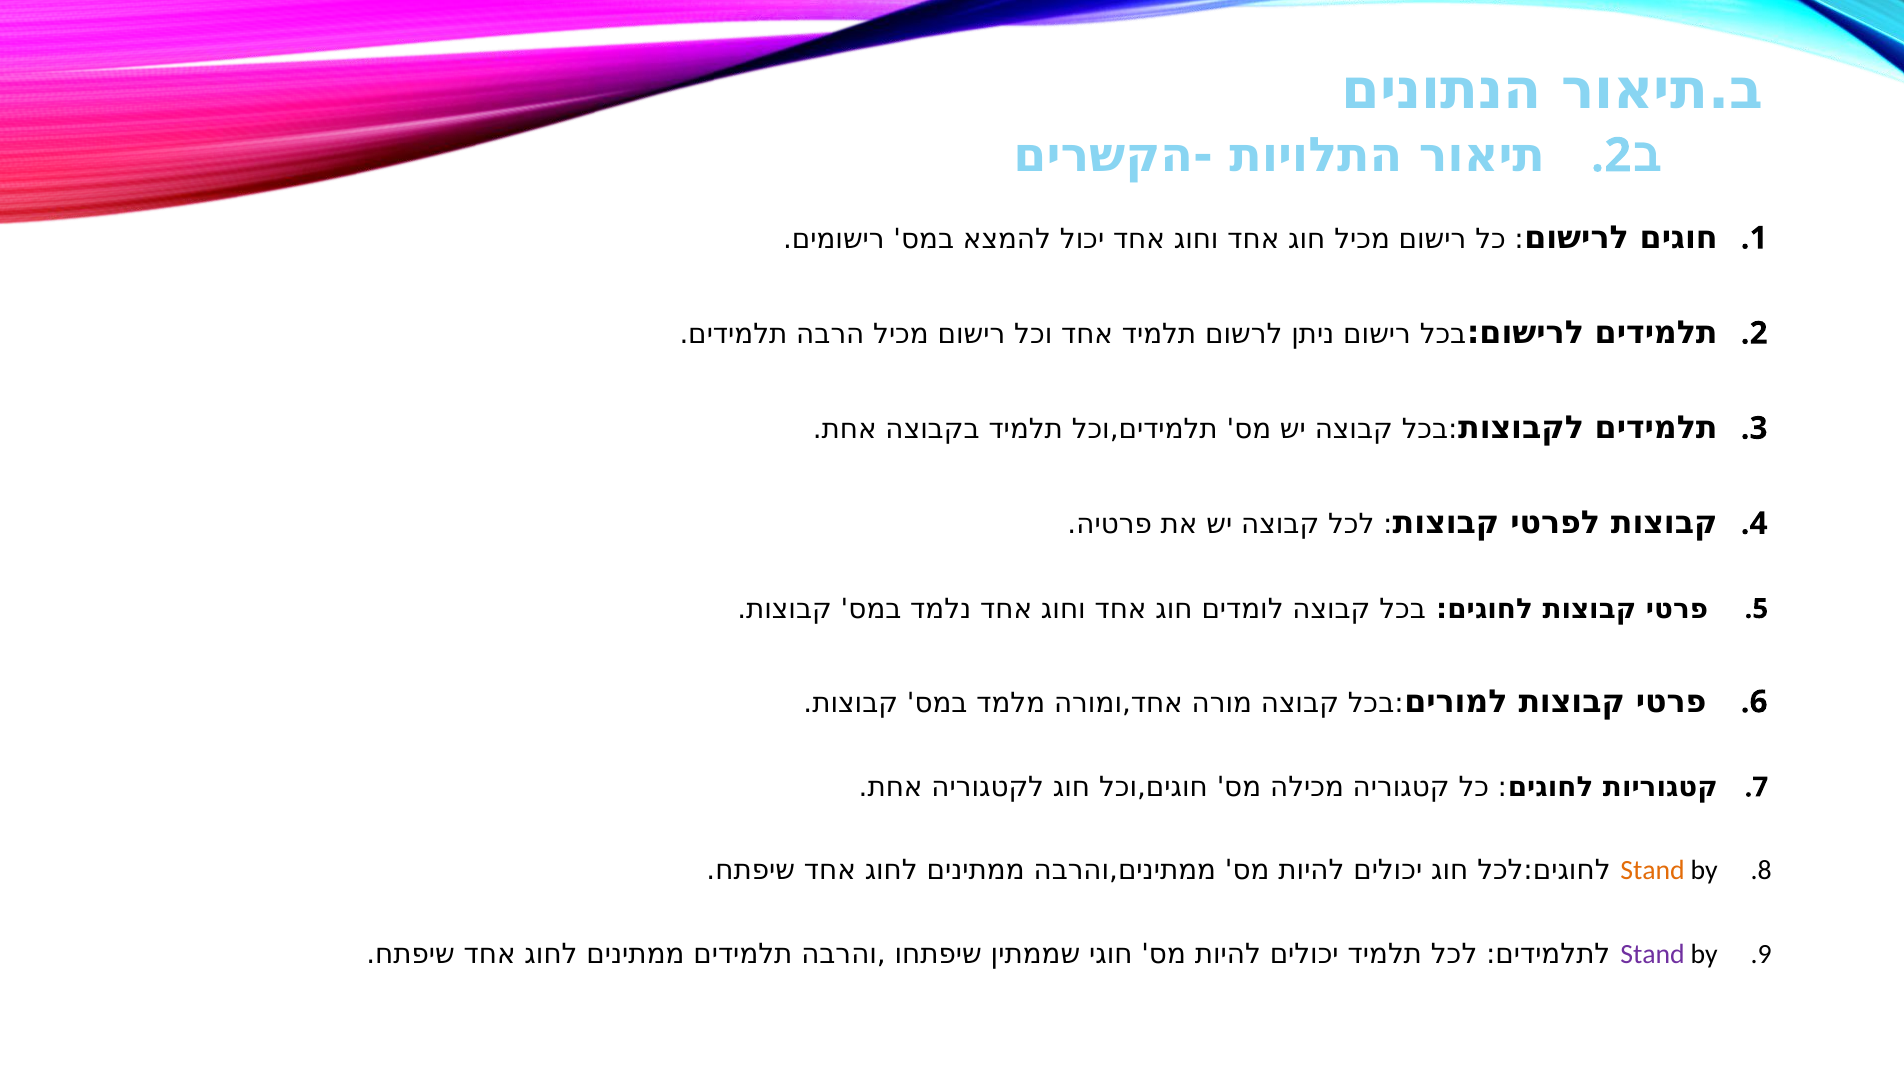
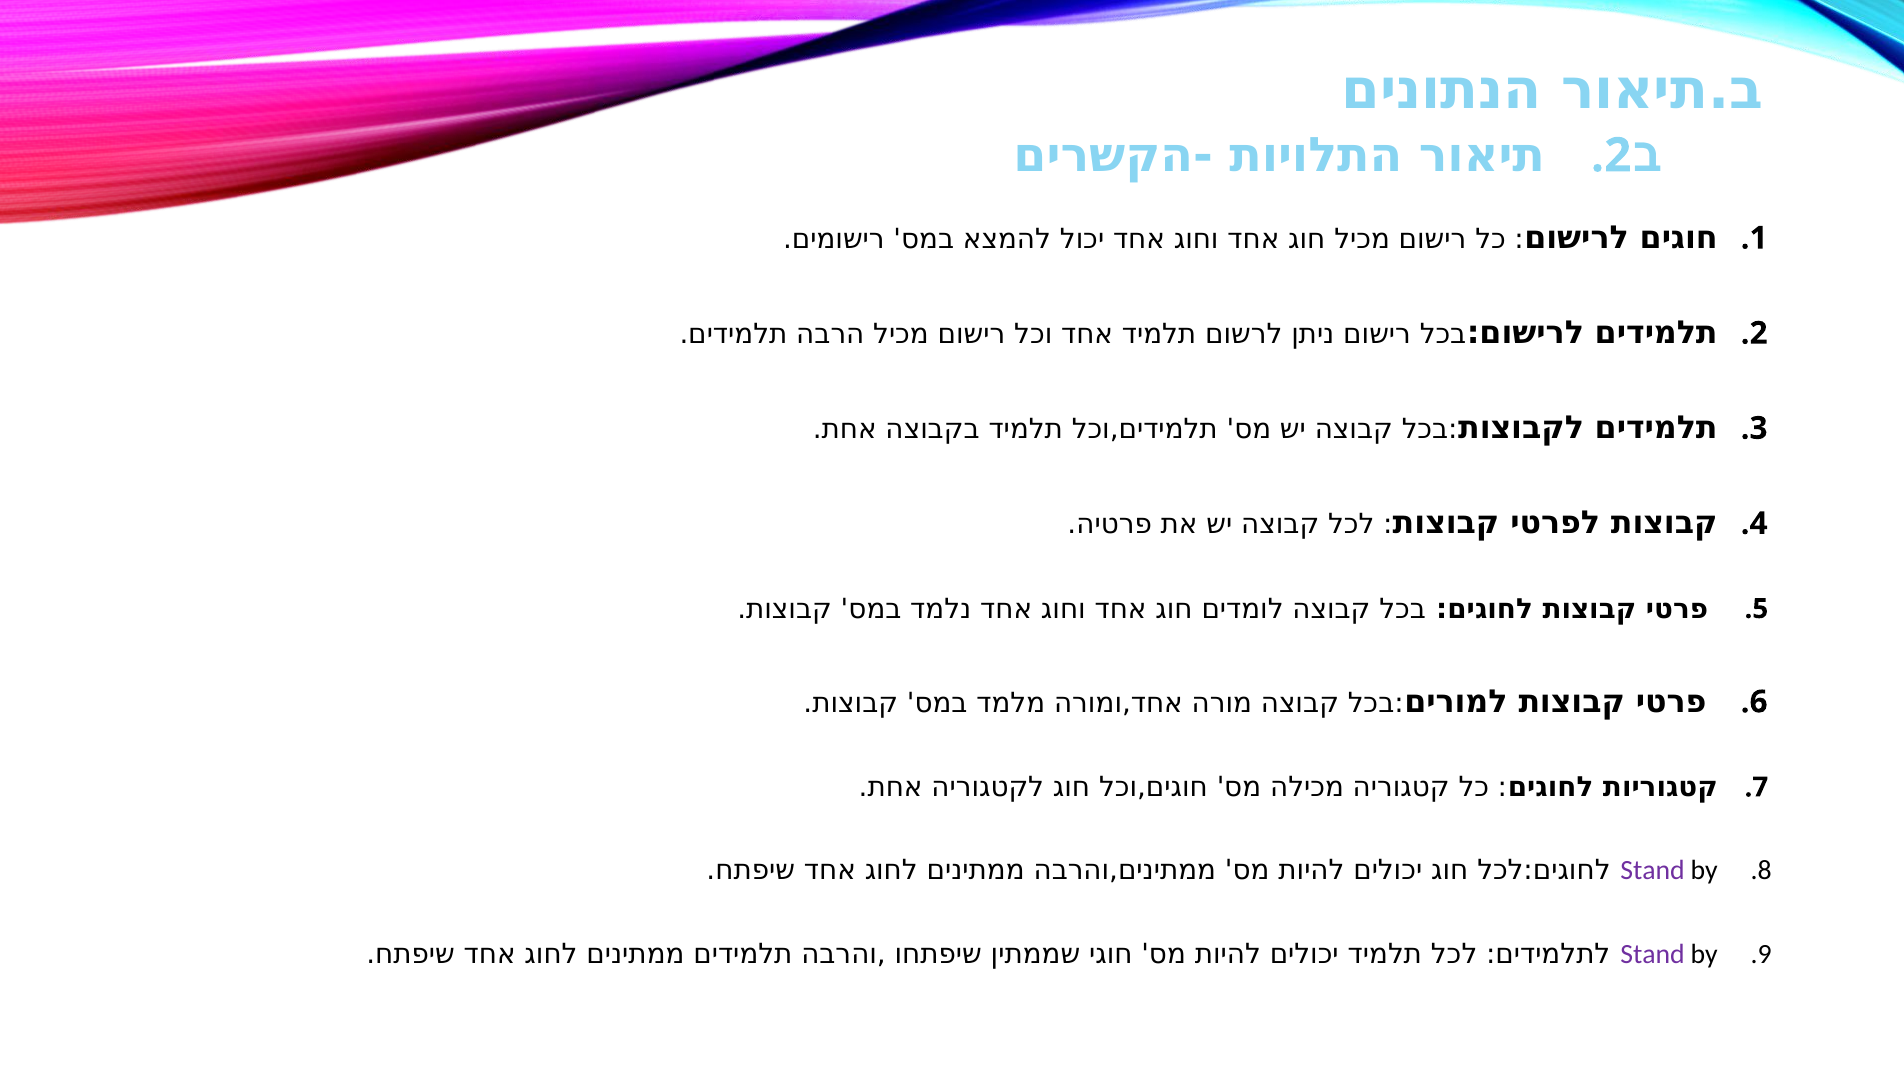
Stand colour: orange -> purple (1652, 871)
